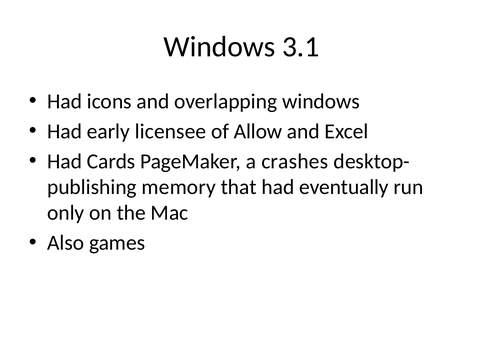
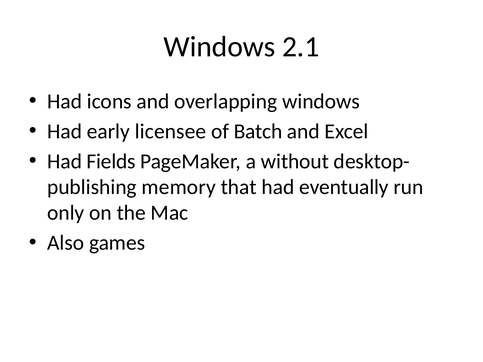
3.1: 3.1 -> 2.1 (301, 47)
Allow: Allow -> Batch (258, 131)
Cards: Cards -> Fields (111, 161)
crashes: crashes -> without (295, 161)
